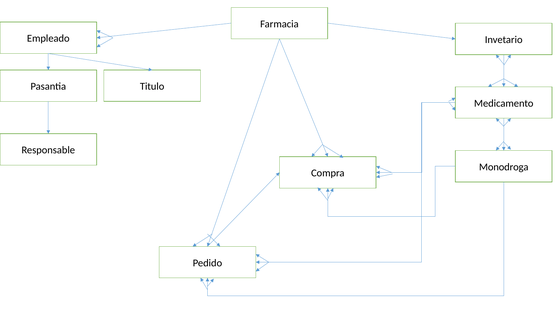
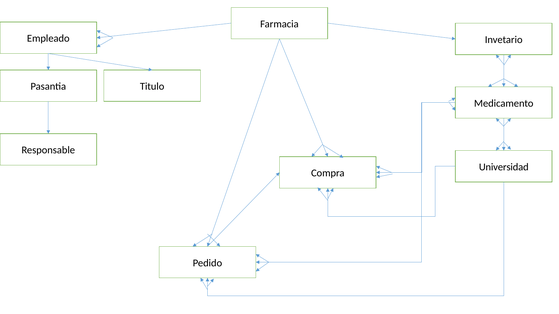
Monodroga: Monodroga -> Universidad (504, 167)
